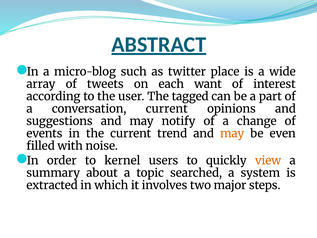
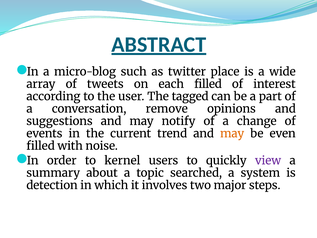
each want: want -> filled (208, 84)
conversation current: current -> remove (167, 109)
view colour: orange -> purple (268, 160)
extracted: extracted -> detection (52, 185)
